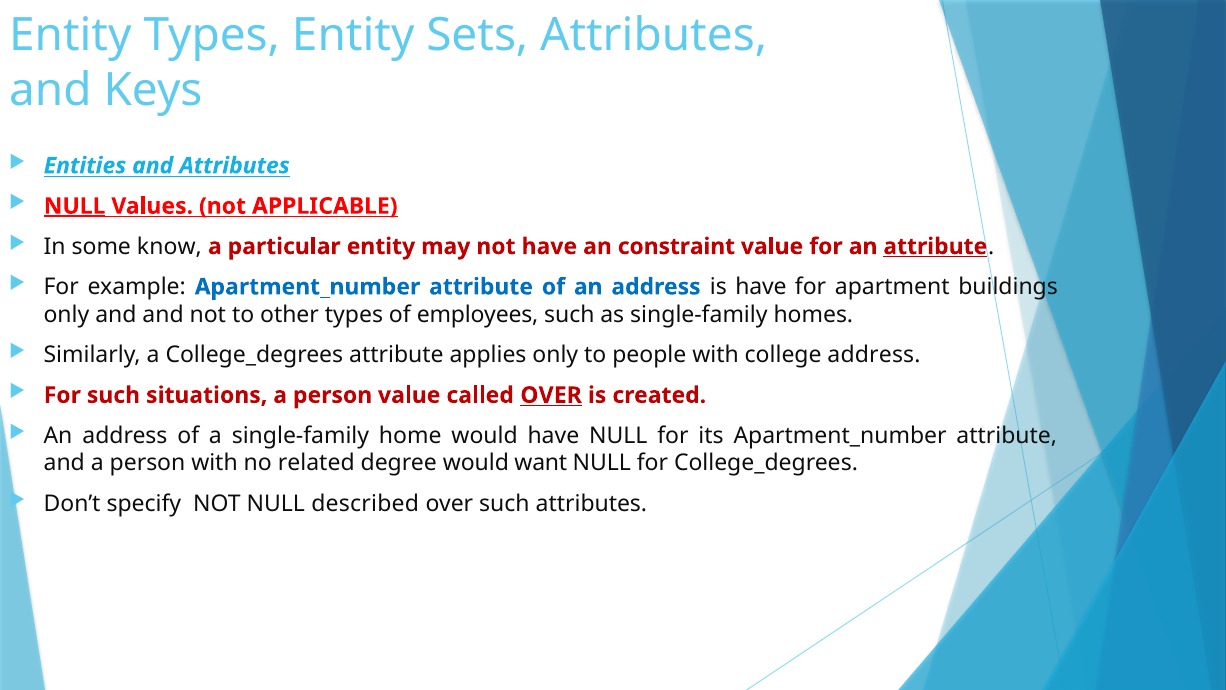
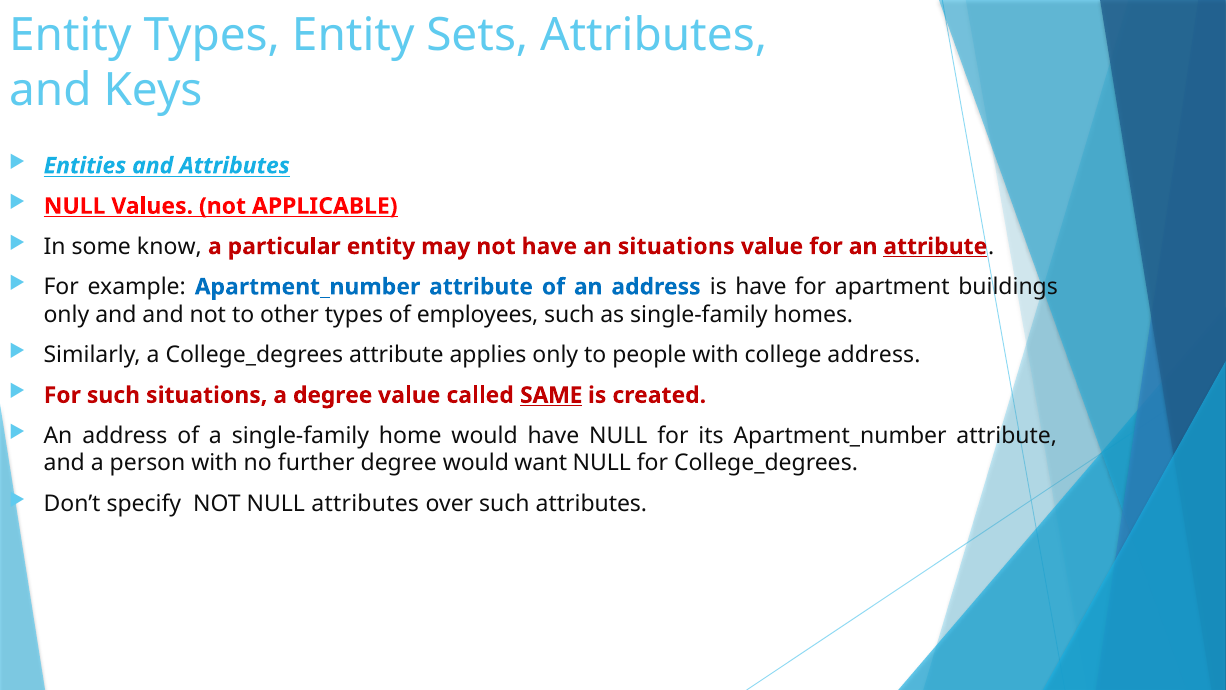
NULL underline: present -> none (75, 206)
an constraint: constraint -> situations (676, 246)
situations a person: person -> degree (333, 395)
called OVER: OVER -> SAME (551, 395)
related: related -> further (316, 463)
NULL described: described -> attributes (365, 503)
